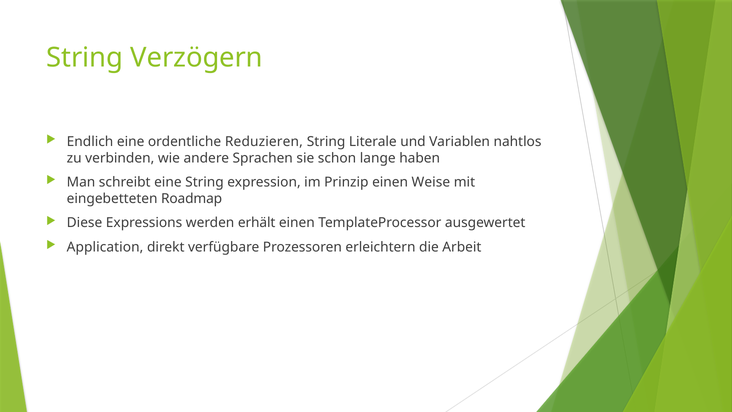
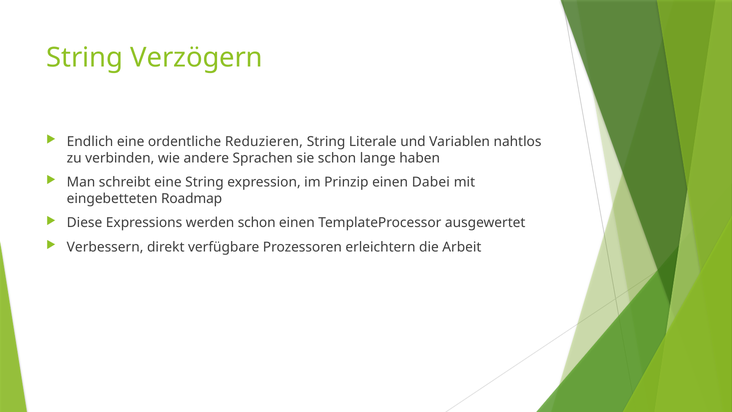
Weise: Weise -> Dabei (431, 182)
werden erhält: erhält -> schon (257, 223)
Application: Application -> Verbessern (105, 247)
